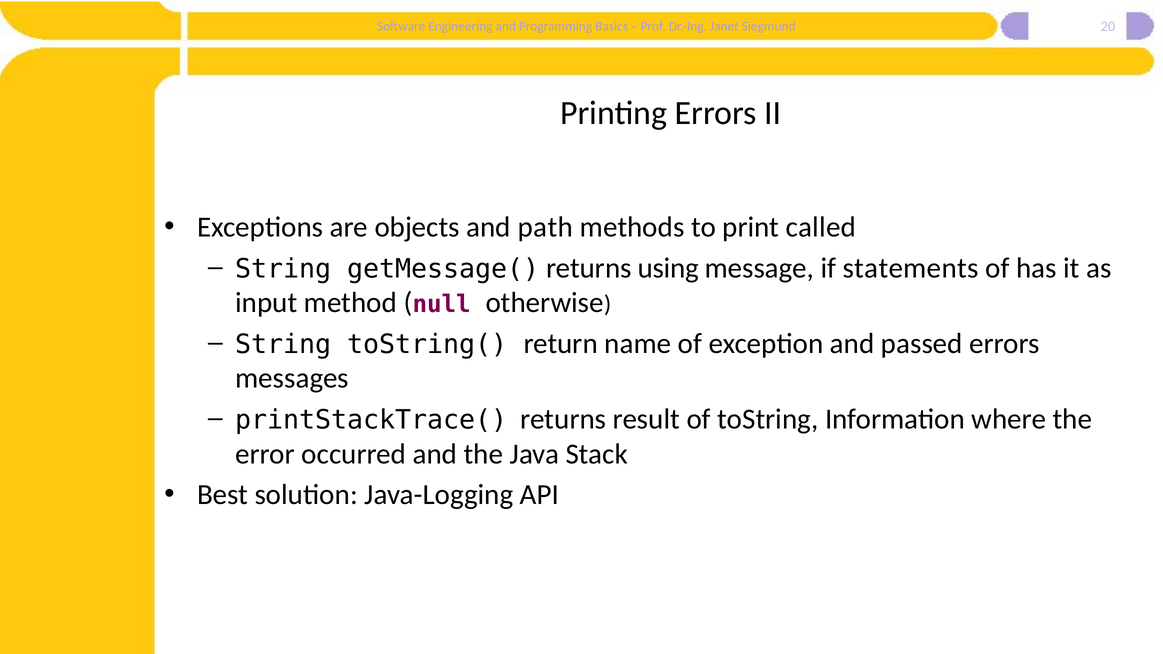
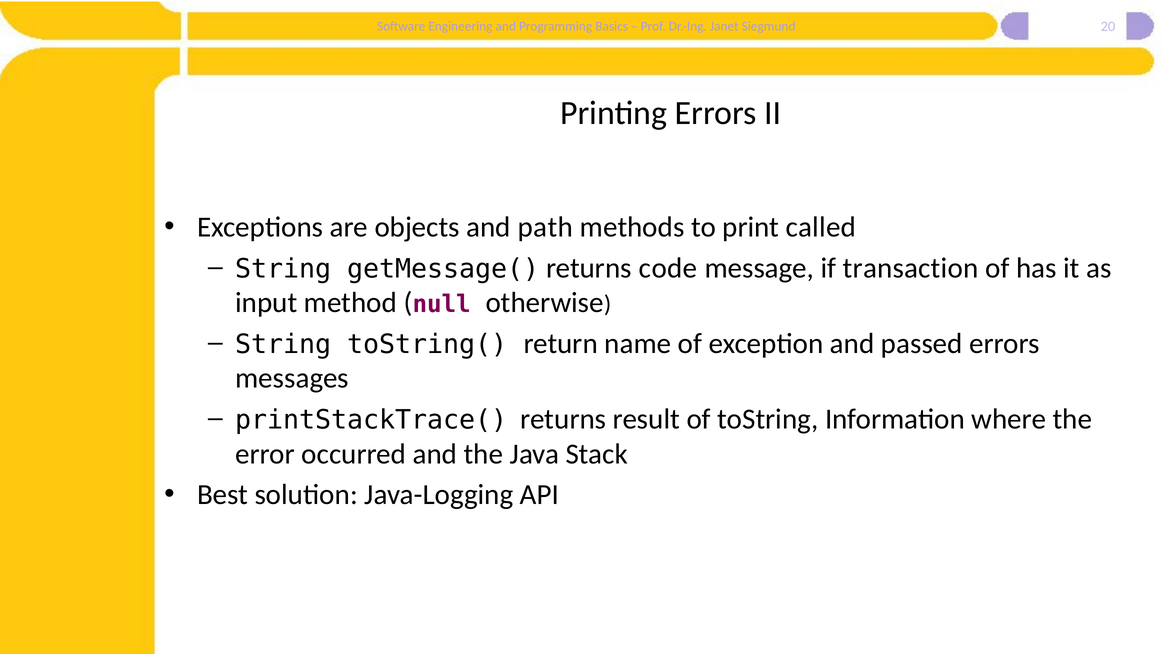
using: using -> code (668, 268)
statements: statements -> transaction (911, 268)
